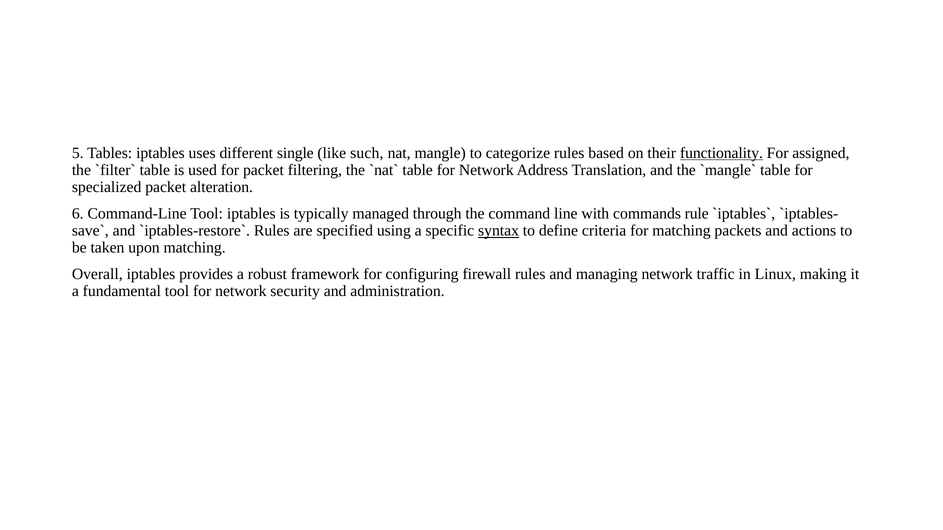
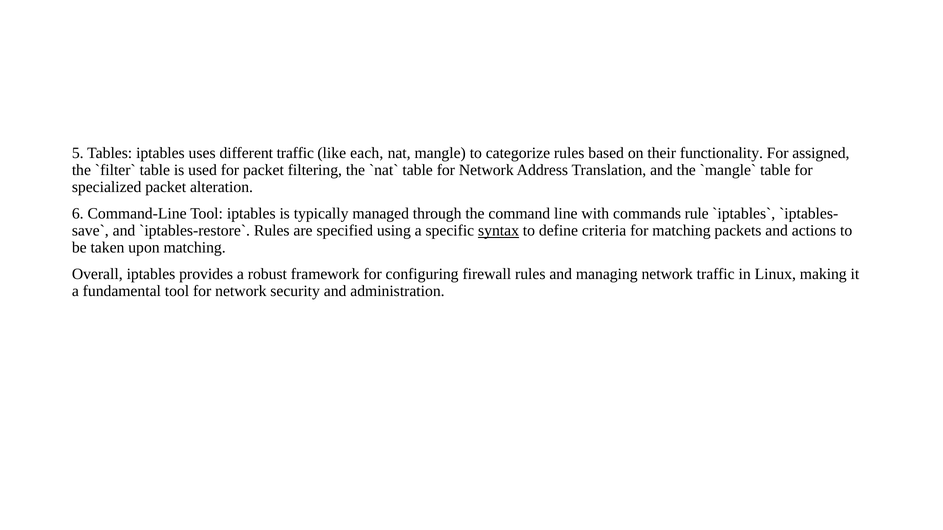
different single: single -> traffic (295, 153)
such: such -> each (367, 153)
functionality underline: present -> none (721, 153)
